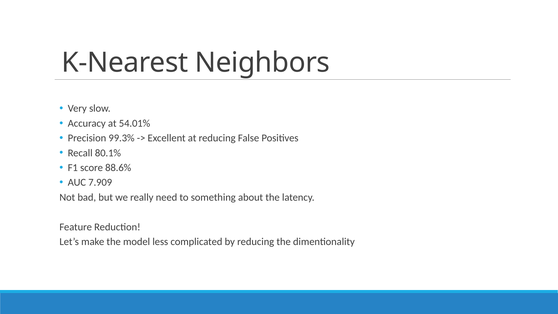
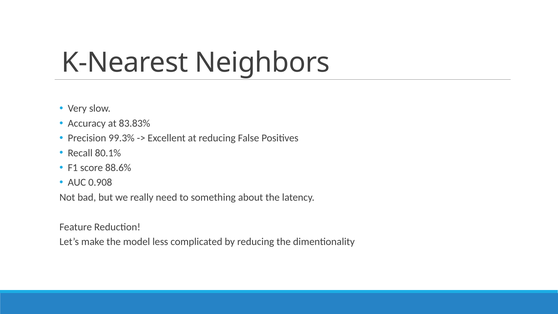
54.01%: 54.01% -> 83.83% (135, 123)
7.909: 7.909 -> 0.908 (100, 182)
